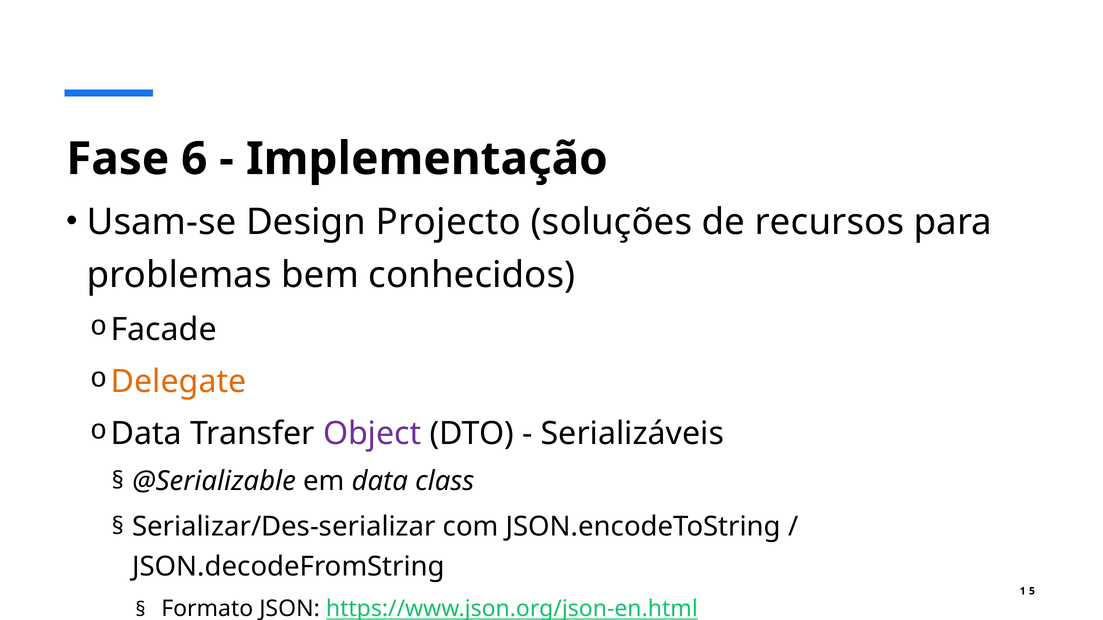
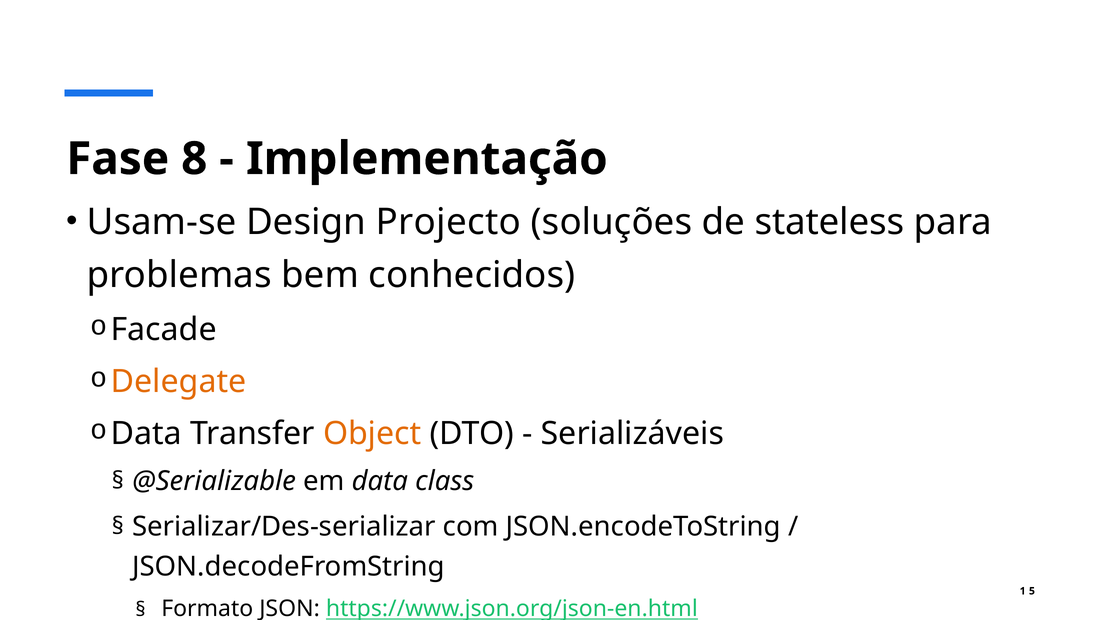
6: 6 -> 8 (194, 159)
recursos: recursos -> stateless (830, 222)
Object colour: purple -> orange (372, 434)
